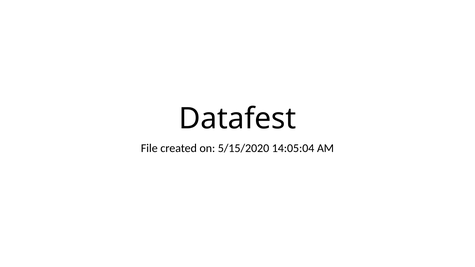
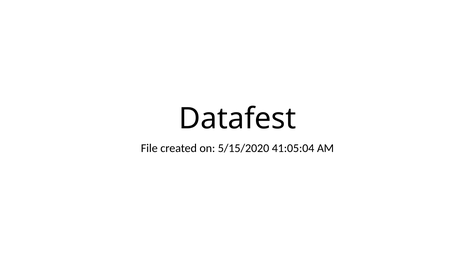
14:05:04: 14:05:04 -> 41:05:04 (293, 148)
